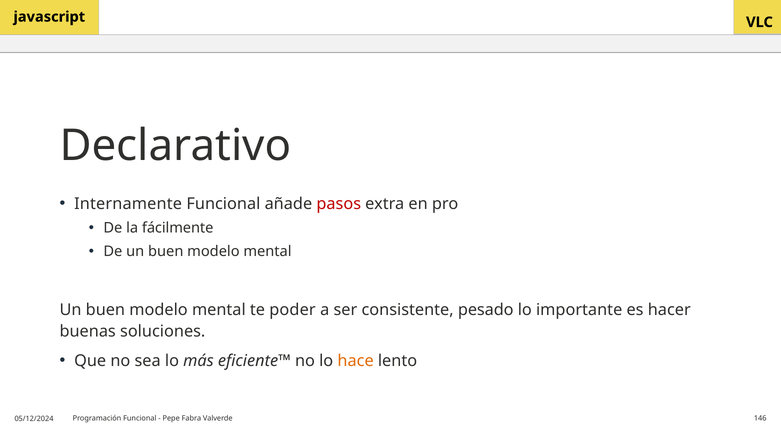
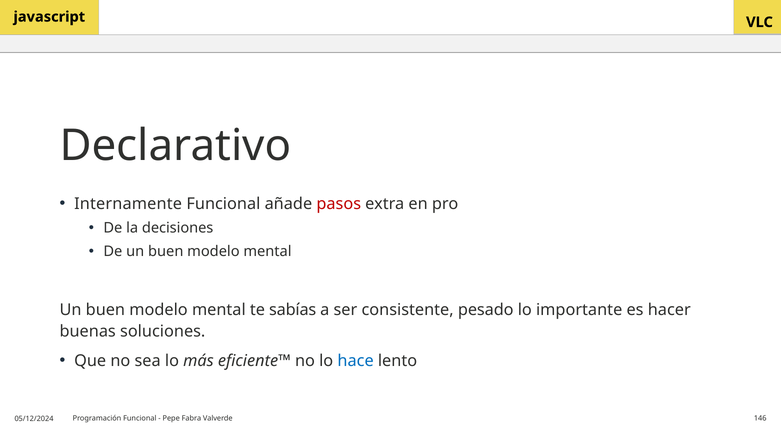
fácilmente: fácilmente -> decisiones (178, 228)
poder: poder -> sabías (293, 310)
hace colour: orange -> blue (356, 361)
